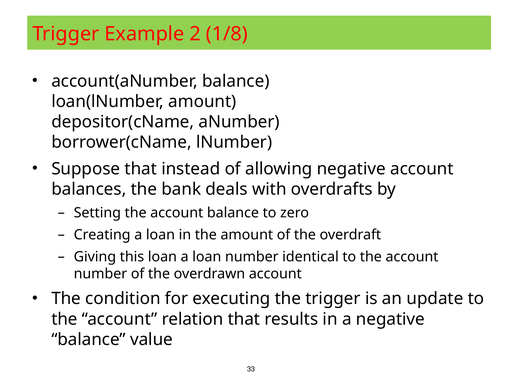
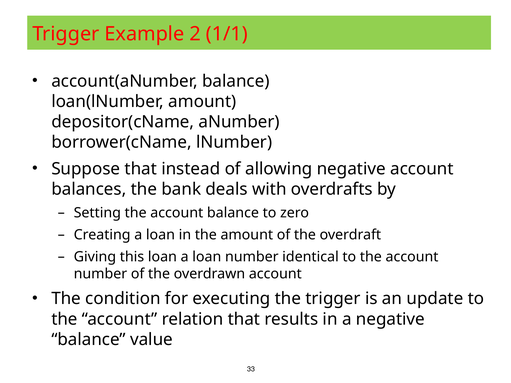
1/8: 1/8 -> 1/1 (227, 34)
